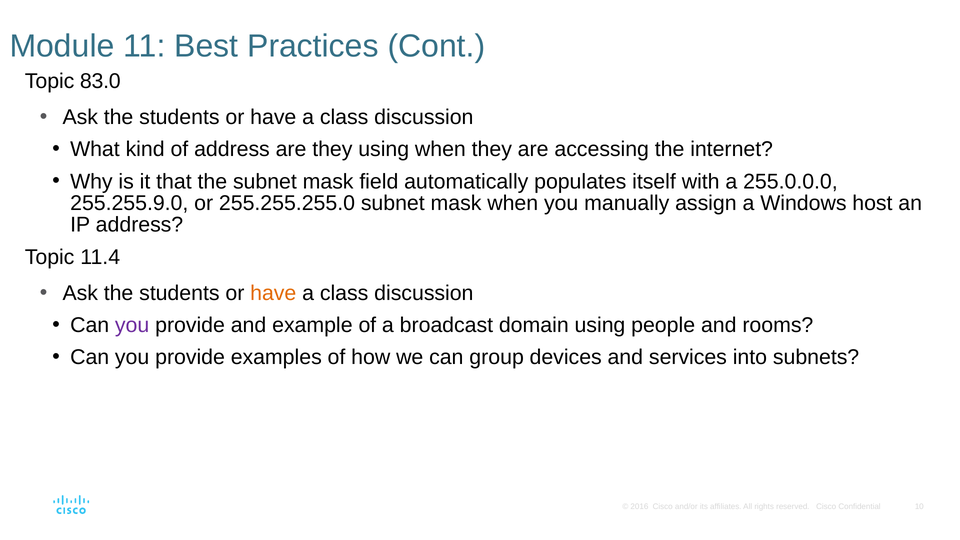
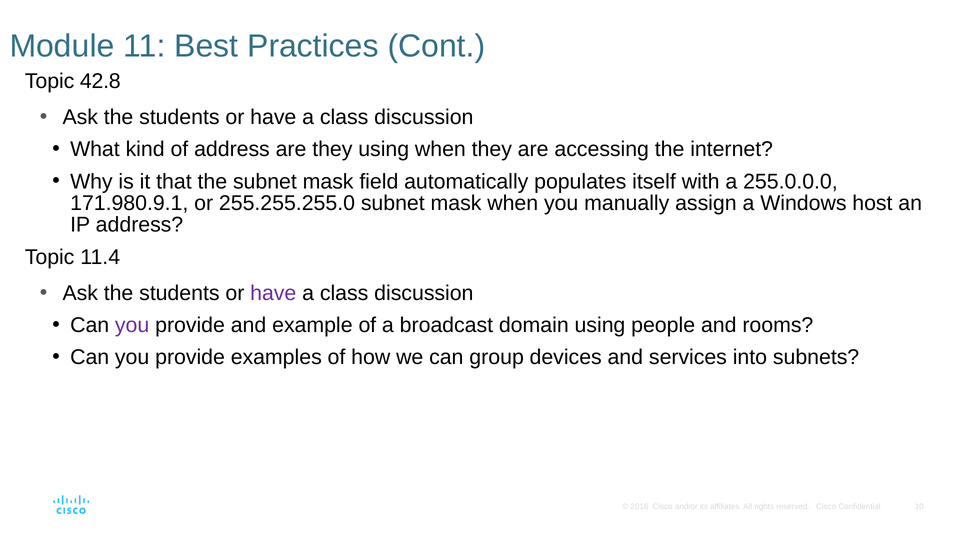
83.0: 83.0 -> 42.8 (100, 81)
255.255.9.0: 255.255.9.0 -> 171.980.9.1 (129, 203)
have colour: orange -> purple (273, 293)
